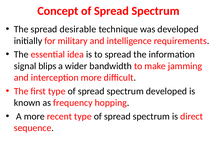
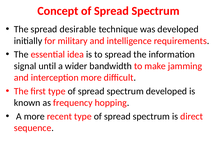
blips: blips -> until (47, 66)
